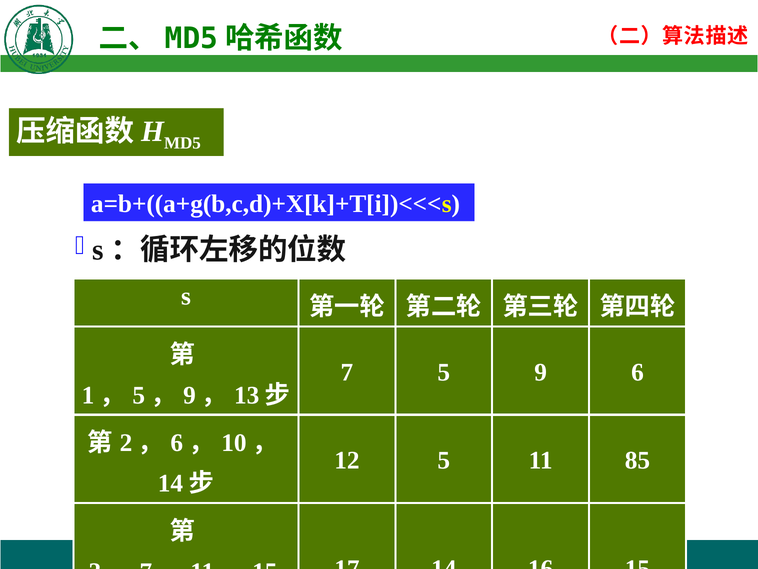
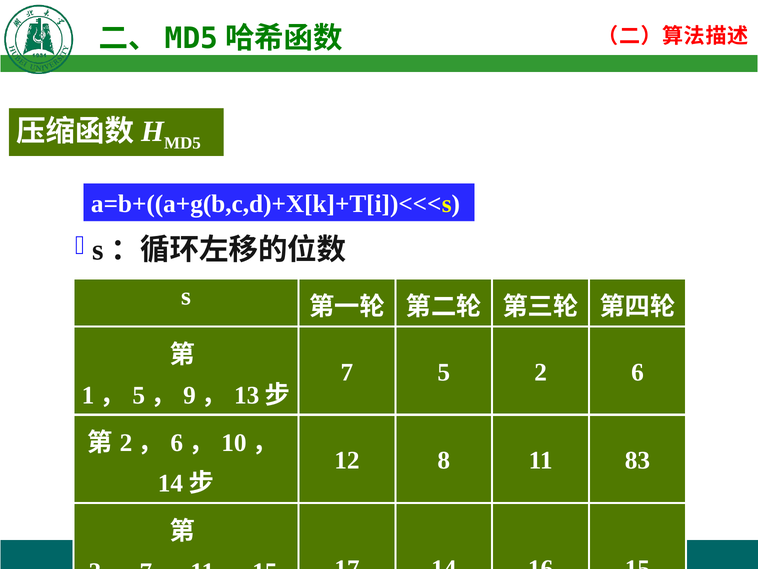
9: 9 -> 2 (541, 372)
12 5: 5 -> 8 (444, 460)
85: 85 -> 83 (637, 460)
